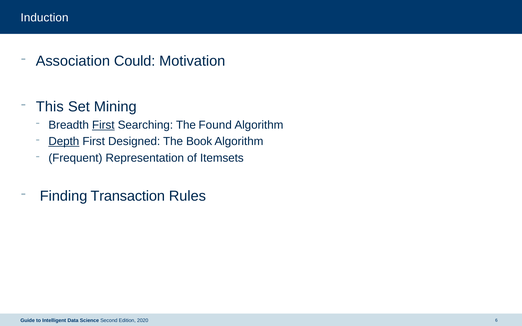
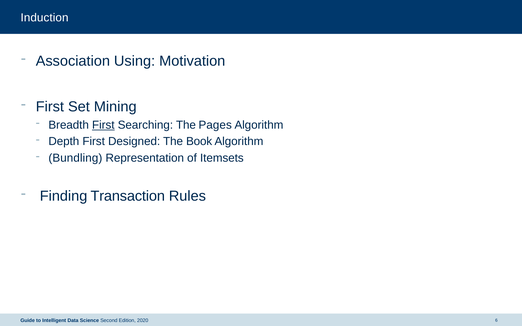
Could: Could -> Using (135, 61)
This: This -> First (50, 107)
Found: Found -> Pages (215, 125)
Depth underline: present -> none (64, 142)
Frequent: Frequent -> Bundling (75, 158)
